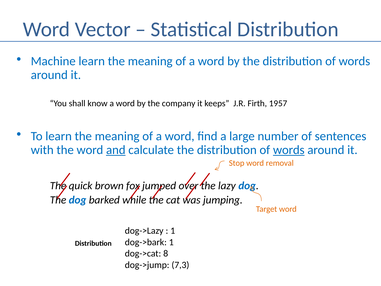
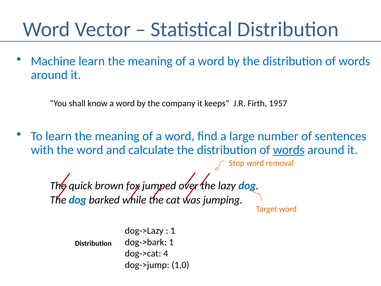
and underline: present -> none (116, 150)
8: 8 -> 4 (166, 253)
7,3: 7,3 -> 1,0 (180, 265)
